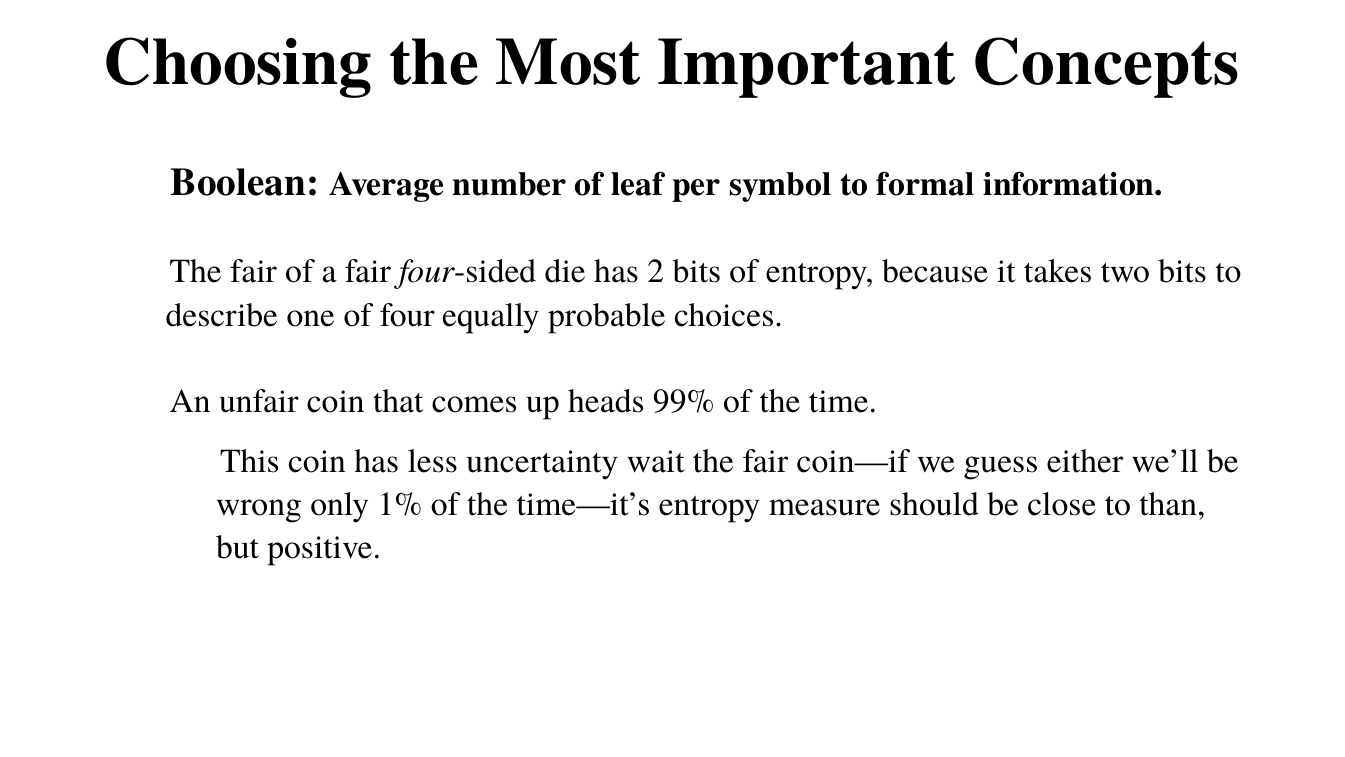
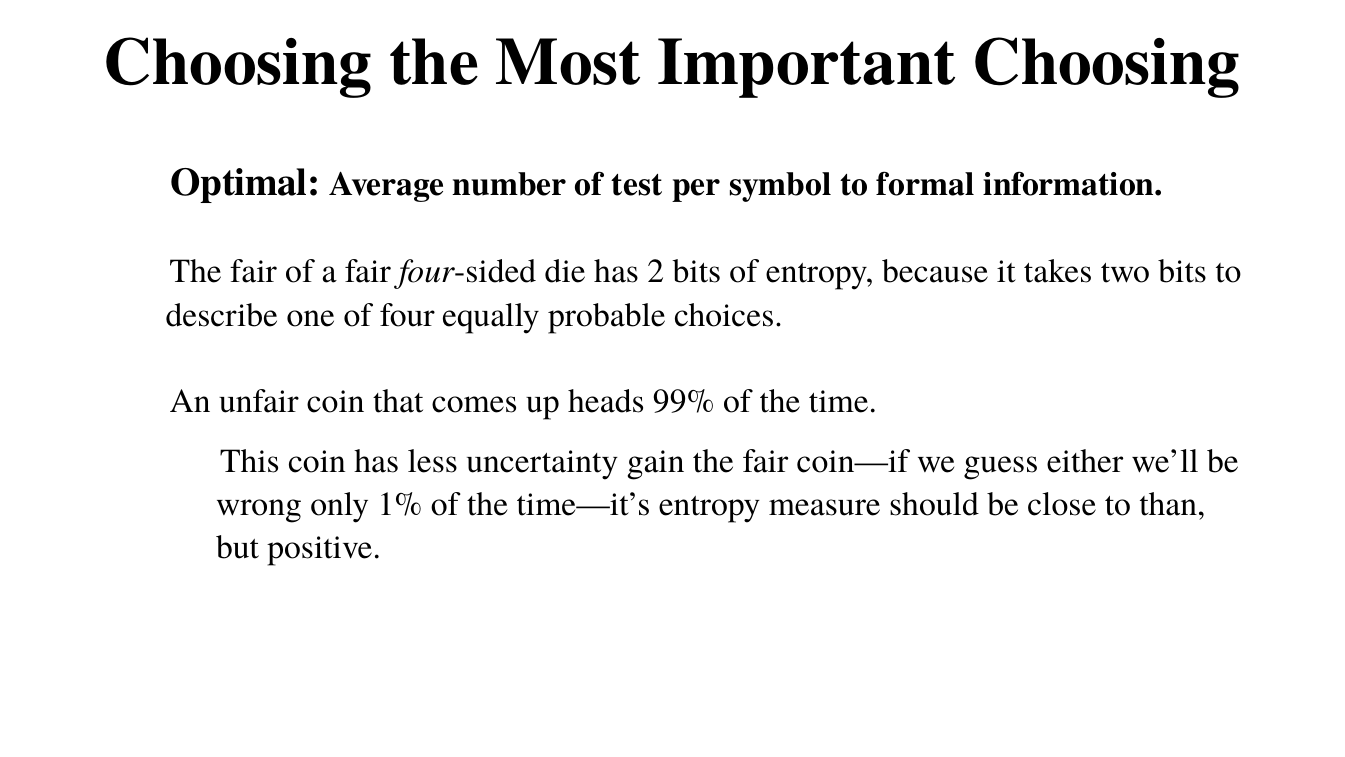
Important Concepts: Concepts -> Choosing (1106, 62)
Boolean: Boolean -> Optimal (245, 182)
leaf: leaf -> test (637, 184)
wait: wait -> gain (656, 461)
